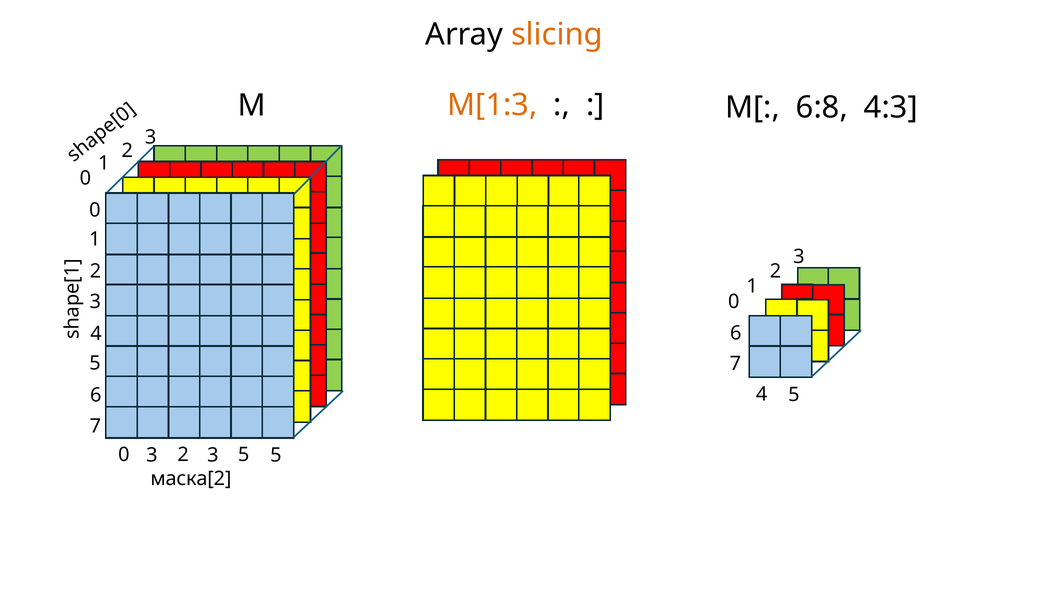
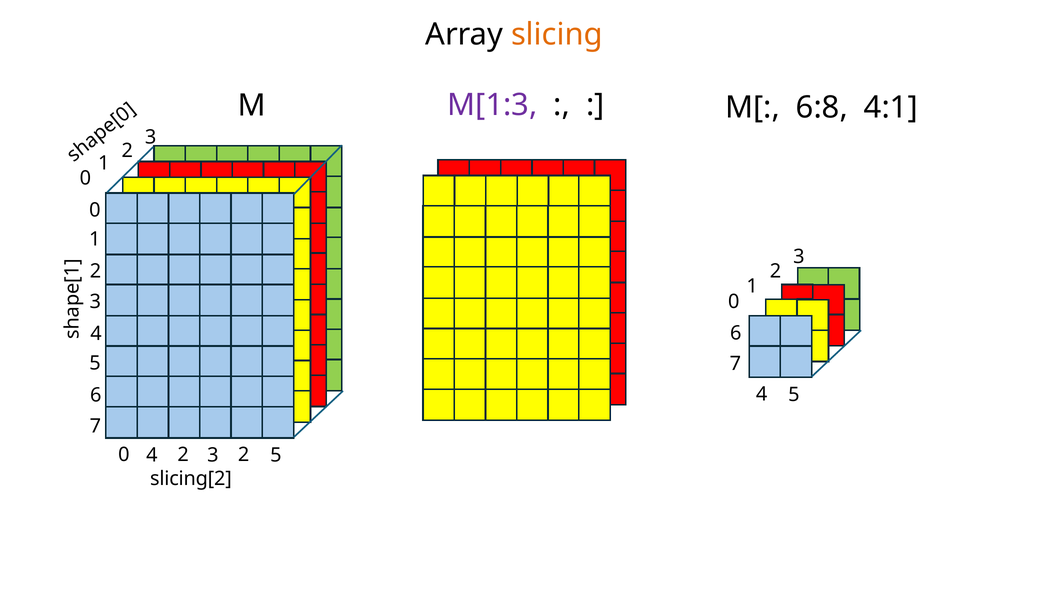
M[1:3 colour: orange -> purple (492, 105)
4:3: 4:3 -> 4:1 (891, 108)
0 3: 3 -> 4 (152, 456)
3 5: 5 -> 2 (244, 455)
маска[2: маска[2 -> slicing[2 (191, 479)
